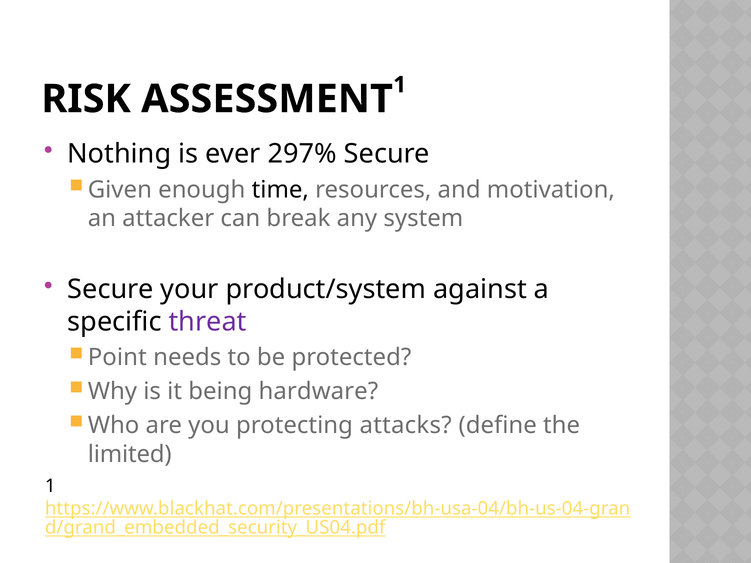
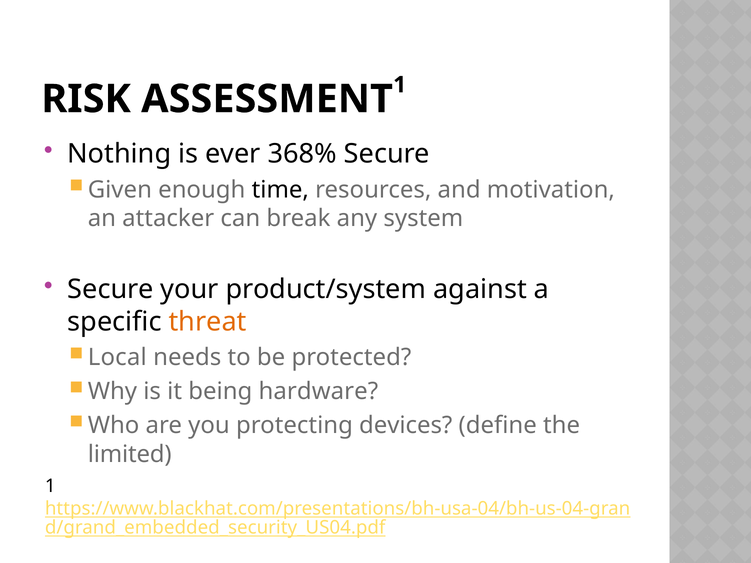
297%: 297% -> 368% (302, 154)
threat colour: purple -> orange (208, 322)
Point: Point -> Local (117, 358)
attacks: attacks -> devices (406, 426)
